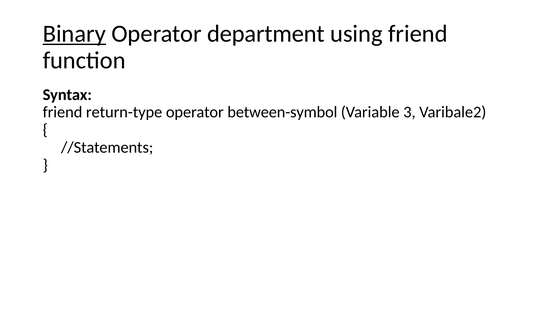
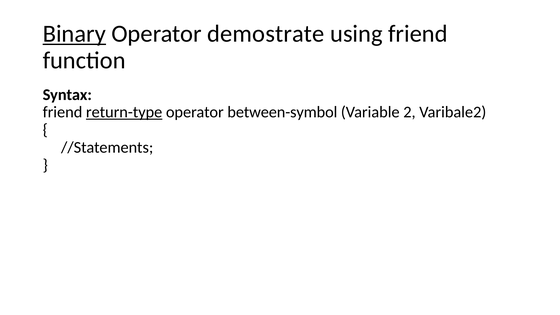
department: department -> demostrate (266, 34)
return-type underline: none -> present (124, 112)
3: 3 -> 2 (409, 112)
